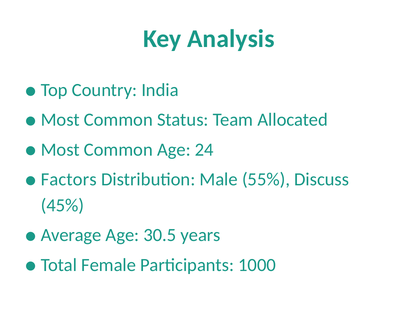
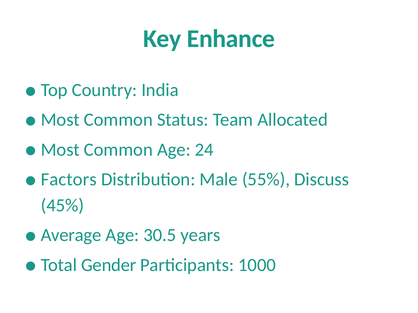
Analysis: Analysis -> Enhance (231, 39)
Female: Female -> Gender (109, 265)
